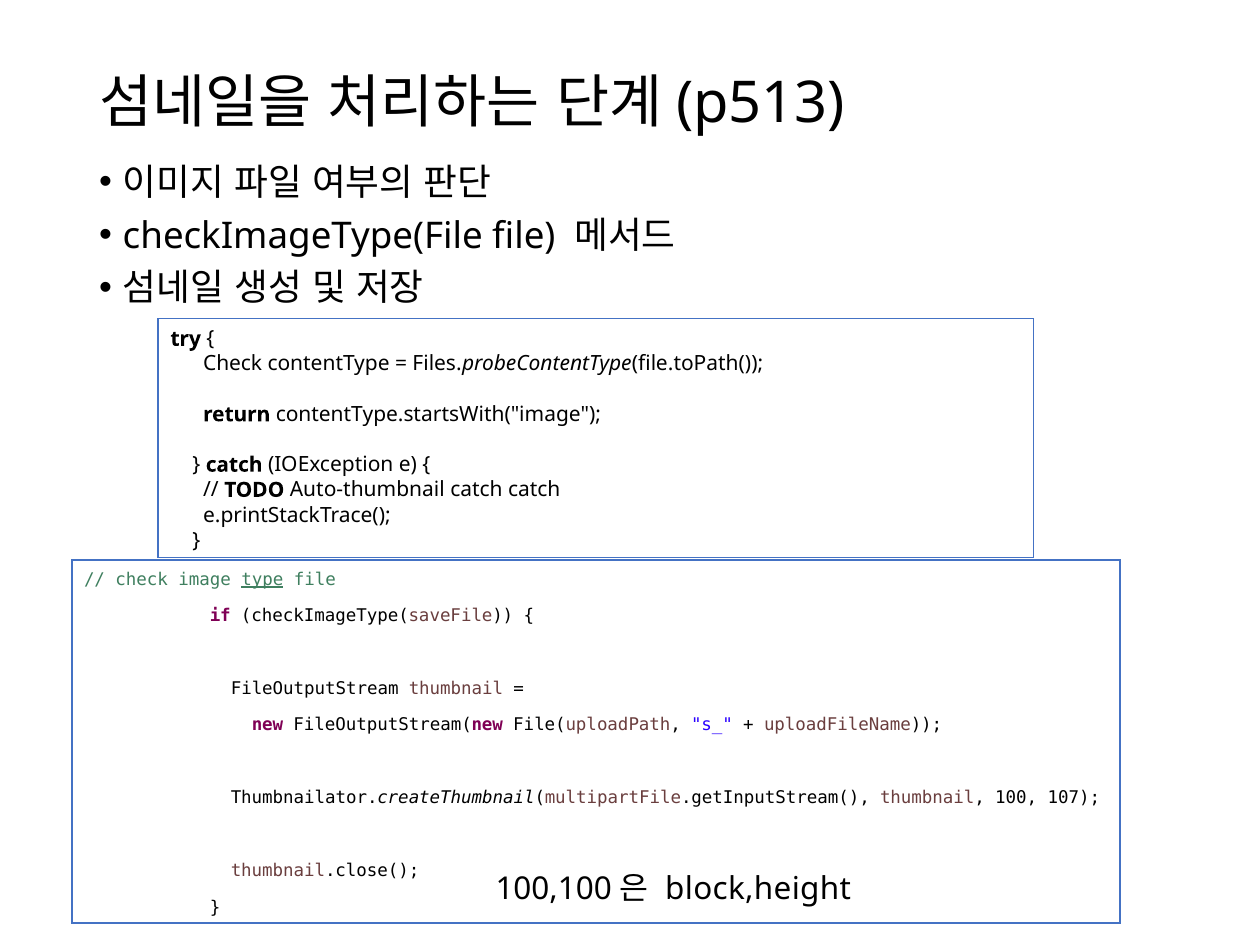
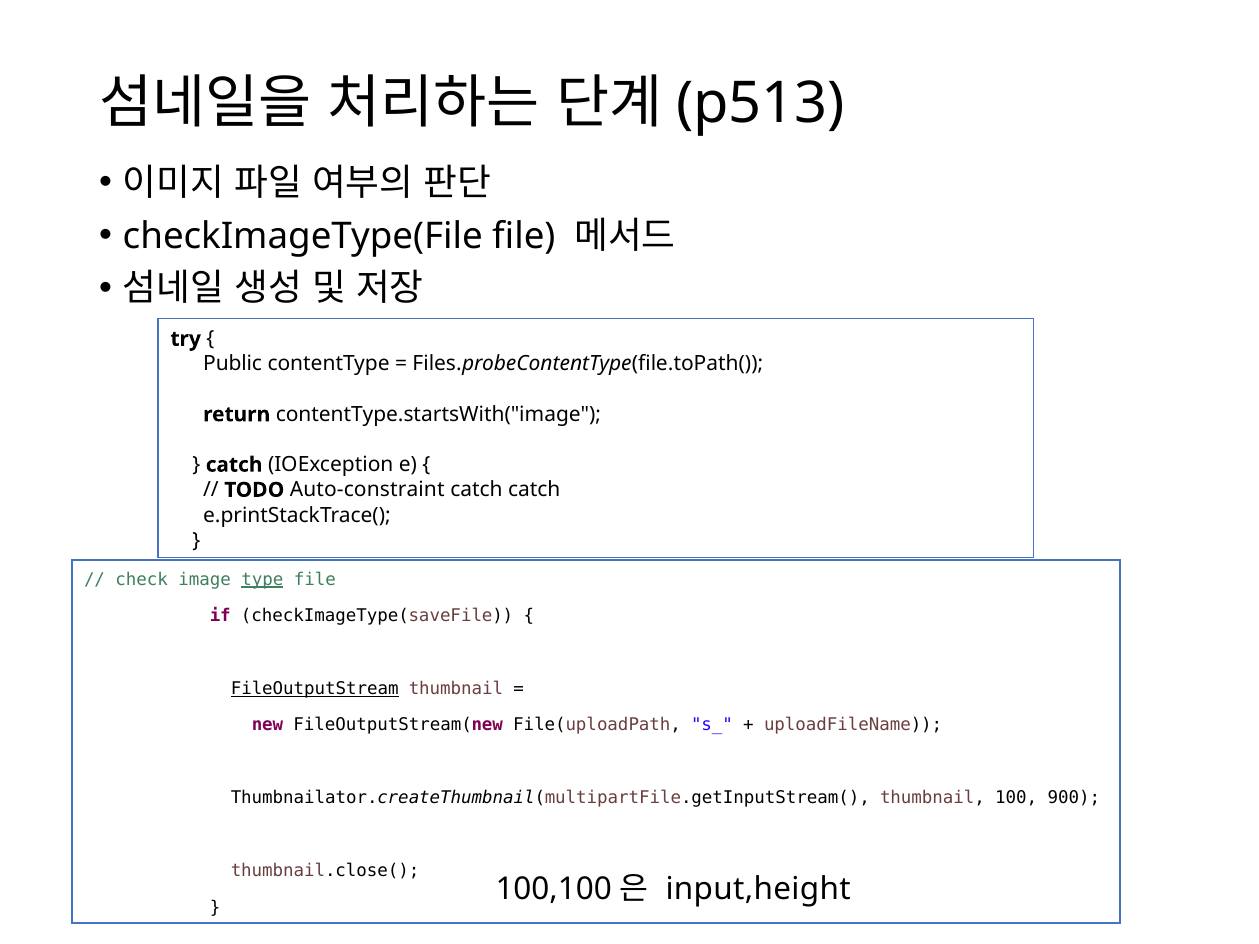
Check: Check -> Public (233, 364)
Auto-thumbnail: Auto-thumbnail -> Auto-constraint (367, 490)
FileOutputStream underline: none -> present (315, 689)
107: 107 -> 900 (1074, 798)
block,height: block,height -> input,height (758, 890)
